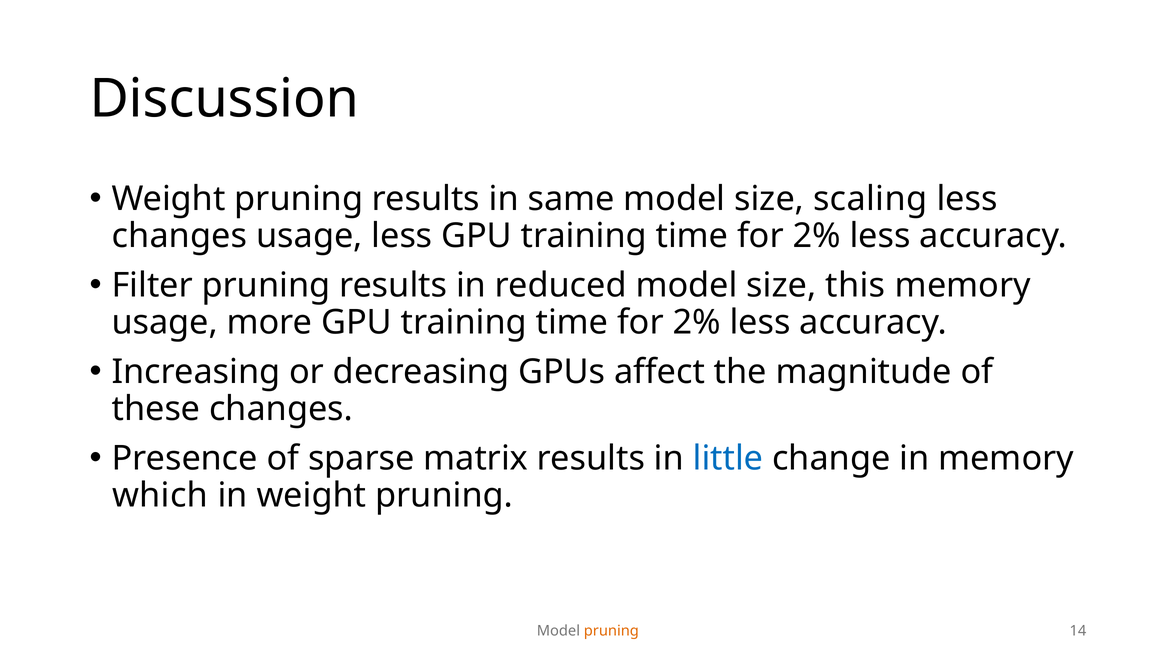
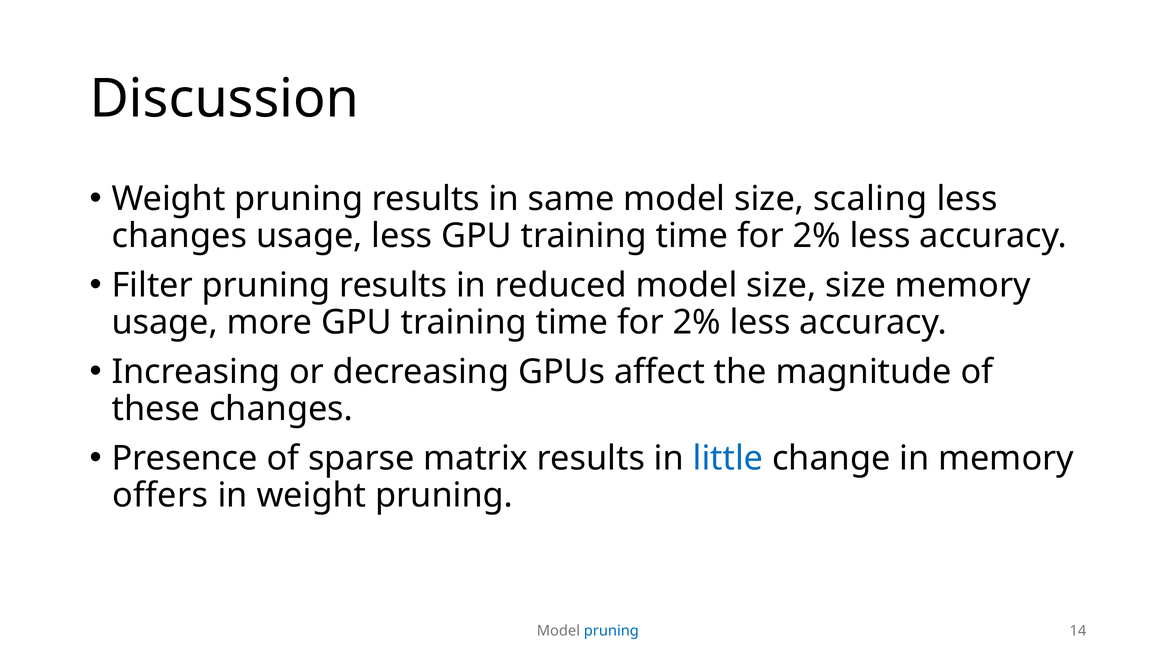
size this: this -> size (856, 285)
which: which -> offers (160, 495)
pruning colour: orange -> blue (611, 631)
